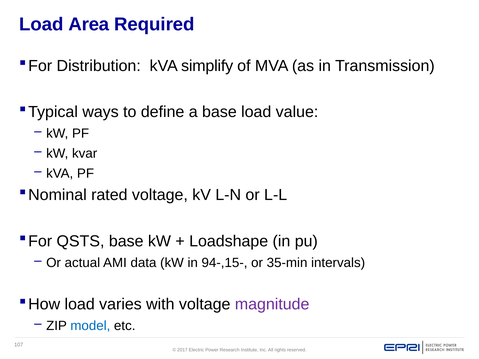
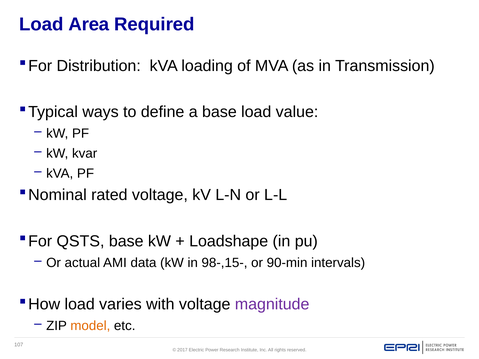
simplify: simplify -> loading (207, 66)
94-,15-: 94-,15- -> 98-,15- (225, 263)
35-min: 35-min -> 90-min (287, 263)
model colour: blue -> orange (90, 326)
